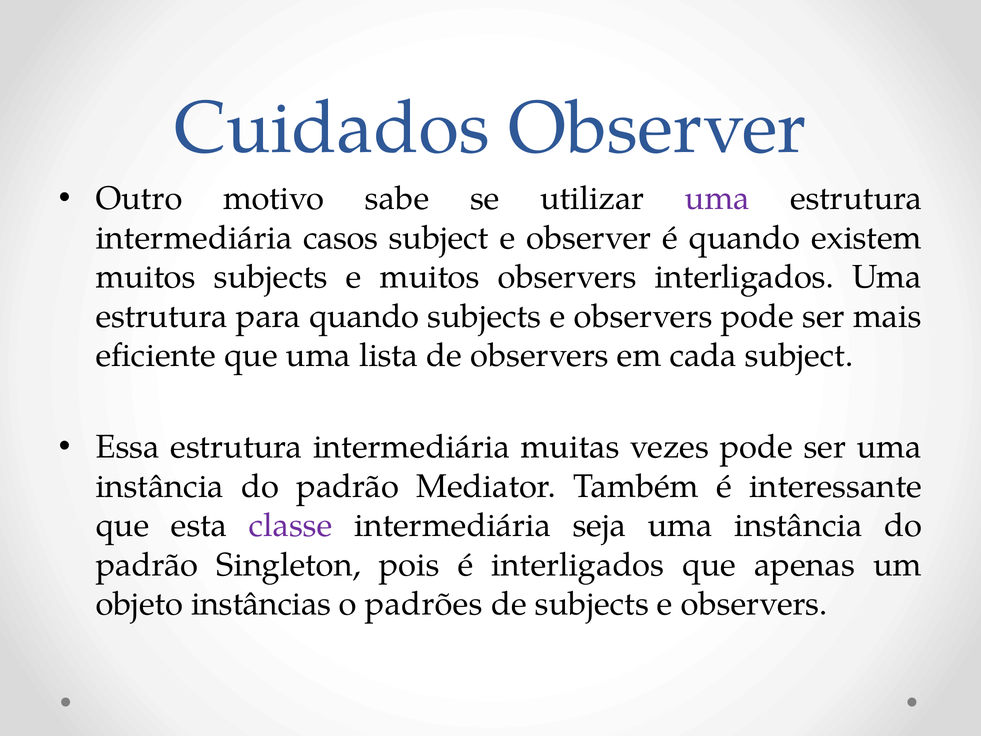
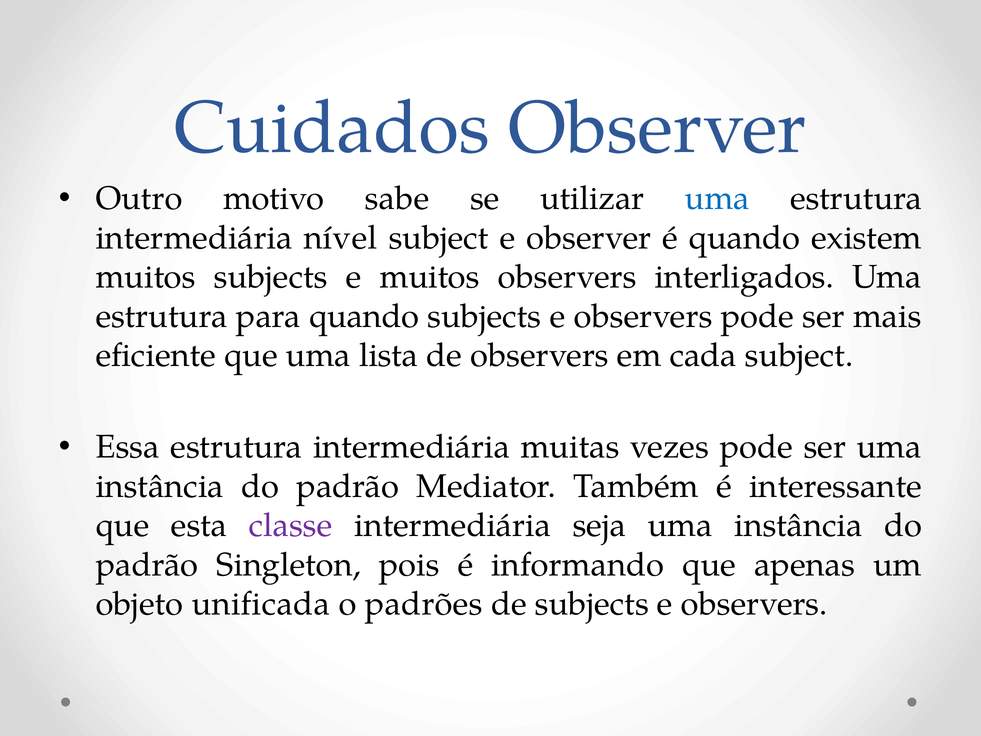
uma colour: purple -> blue (717, 198)
casos: casos -> nível (340, 238)
é interligados: interligados -> informando (578, 565)
instâncias: instâncias -> unificada (261, 604)
